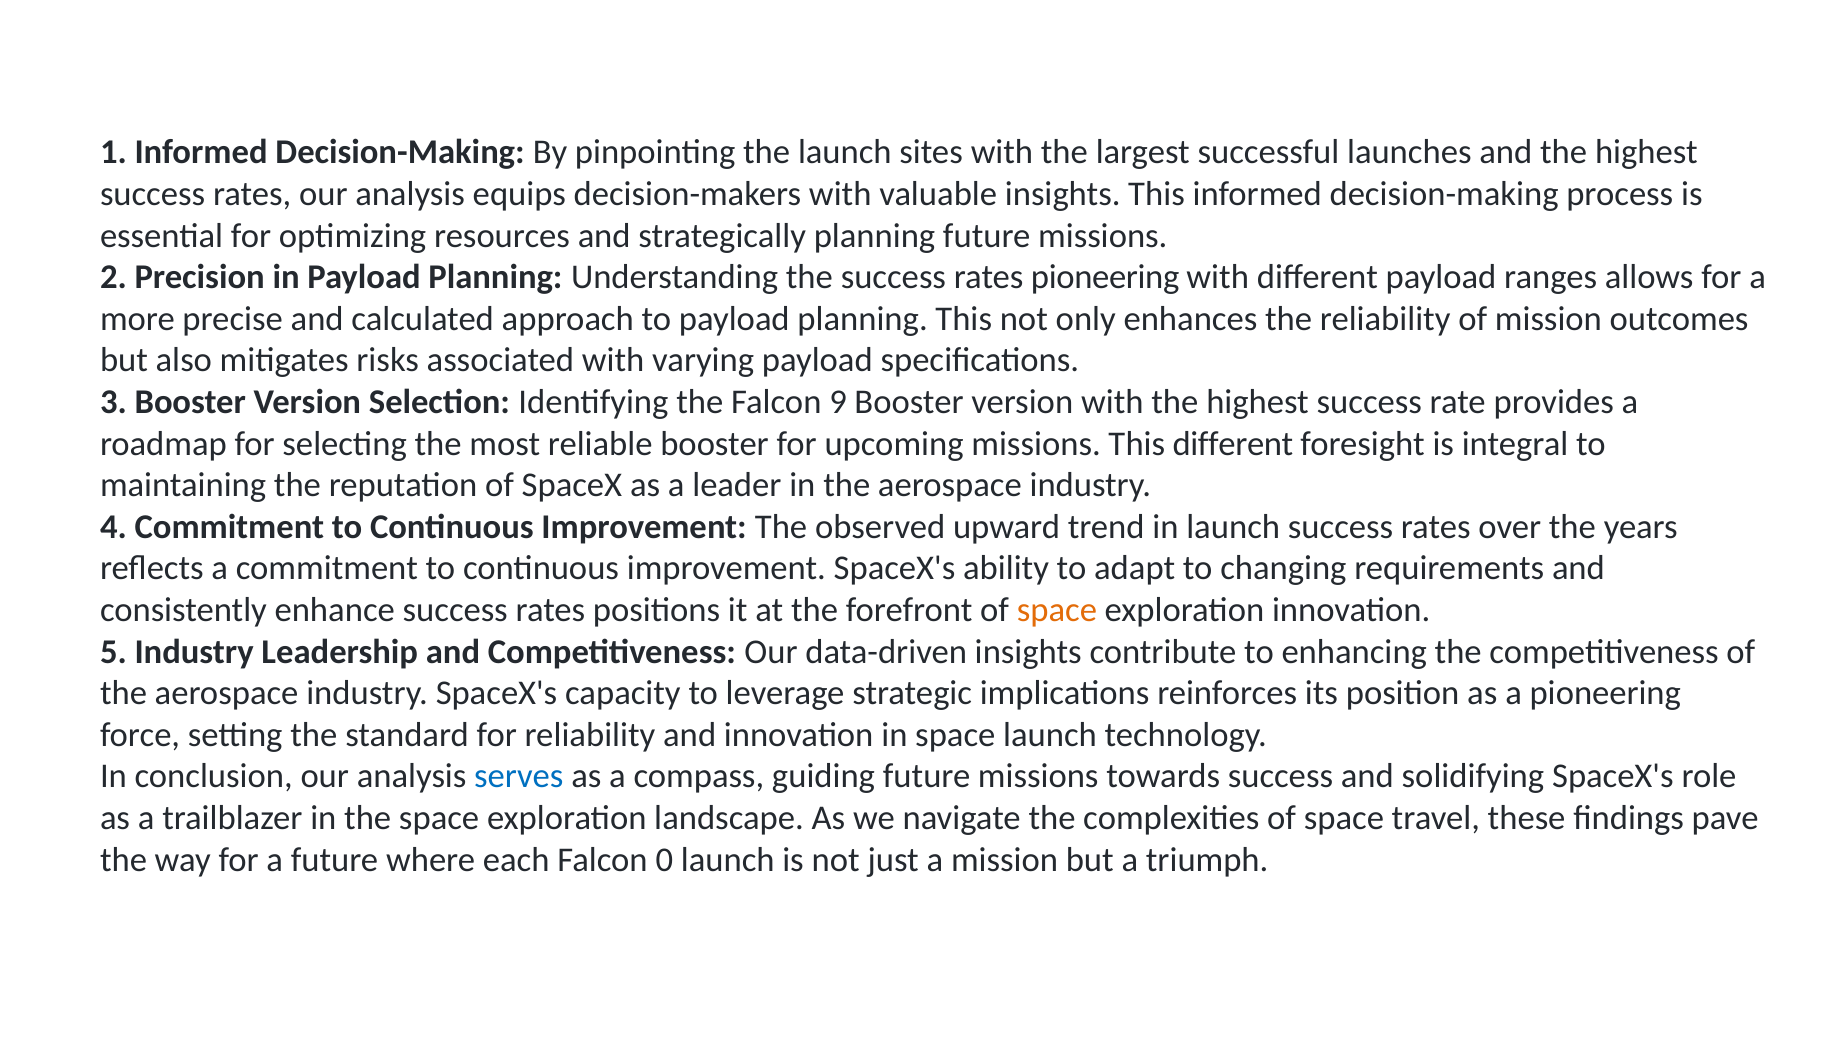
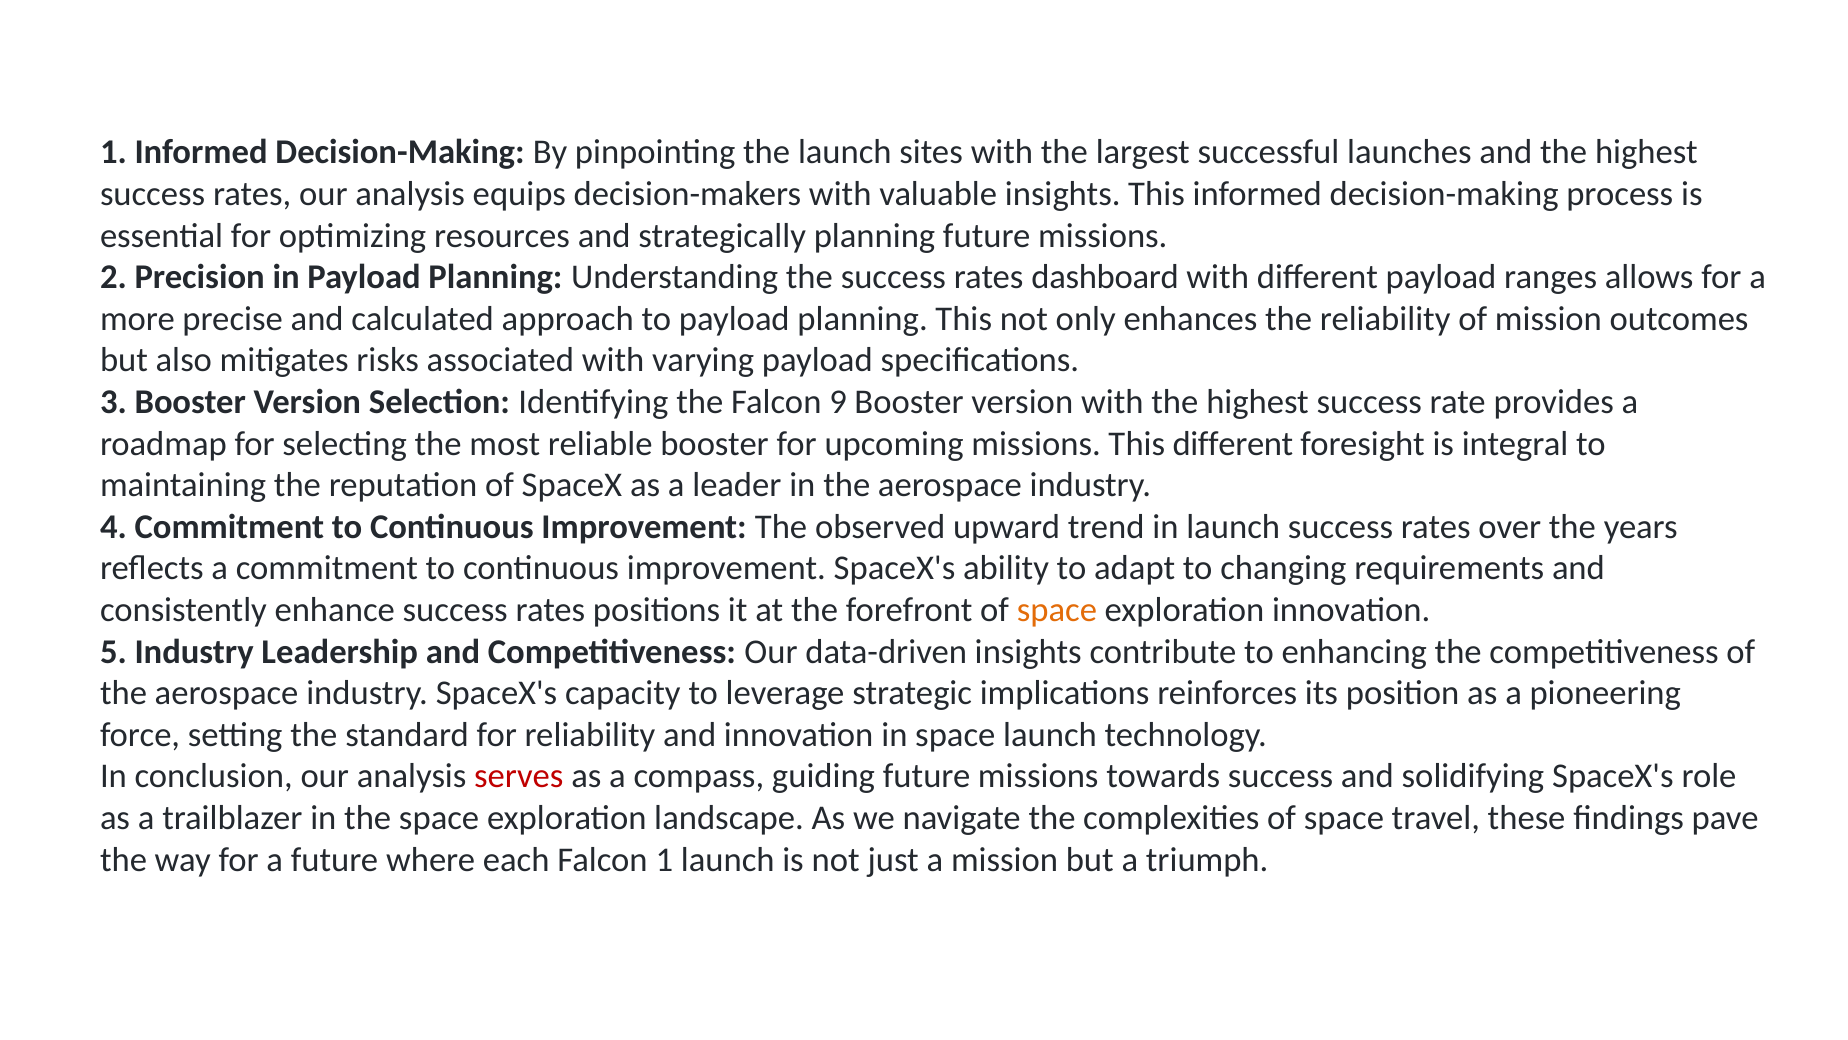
rates pioneering: pioneering -> dashboard (1105, 277)
serves colour: blue -> red (519, 776)
Falcon 0: 0 -> 1 (664, 859)
